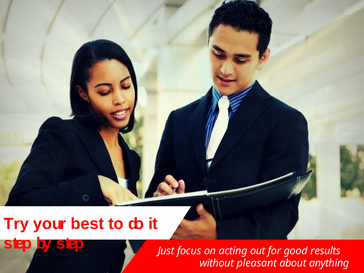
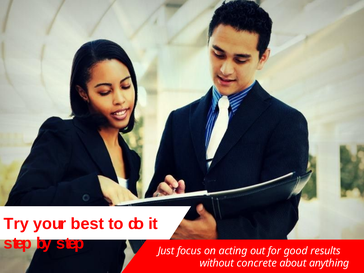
pleasant: pleasant -> concrete (257, 263)
